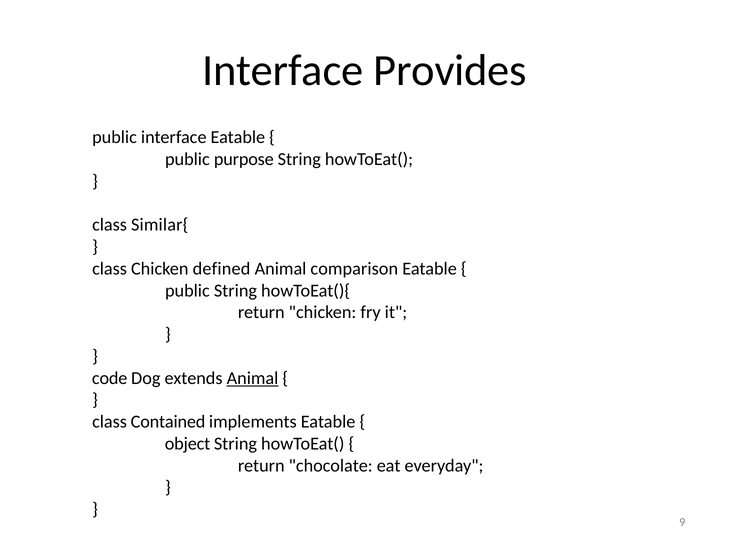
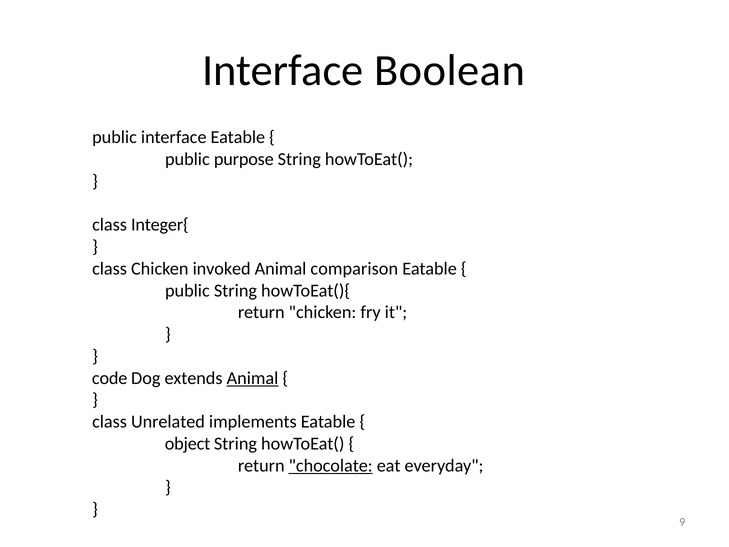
Provides: Provides -> Boolean (450, 71)
Similar{: Similar{ -> Integer{ (160, 225)
defined: defined -> invoked (222, 268)
Contained: Contained -> Unrelated (168, 422)
chocolate underline: none -> present (331, 465)
